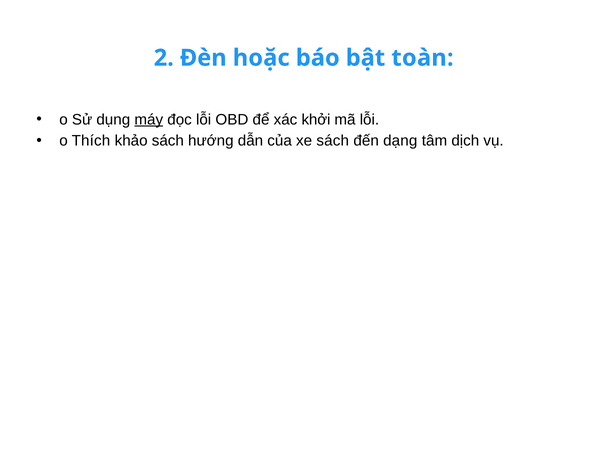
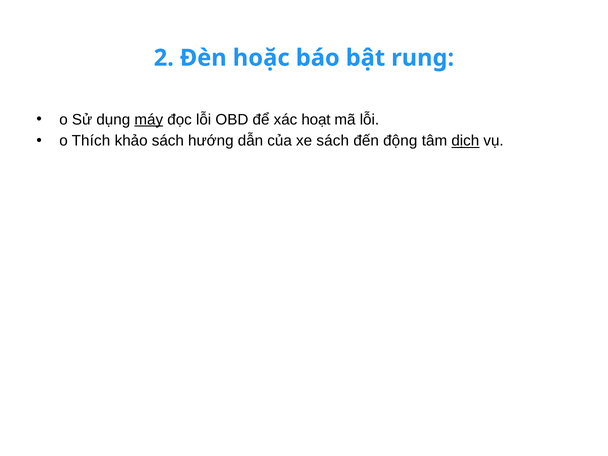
toàn: toàn -> rung (423, 58)
khởi: khởi -> hoạt (316, 120)
dạng: dạng -> động (400, 141)
dịch underline: none -> present (465, 141)
